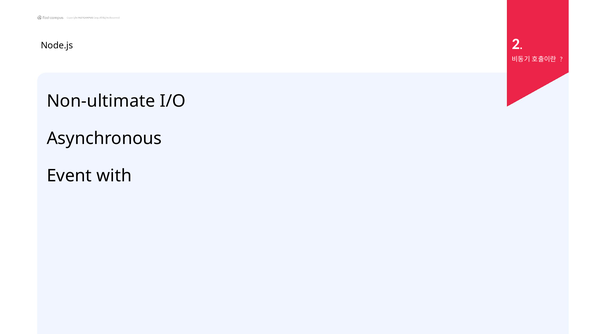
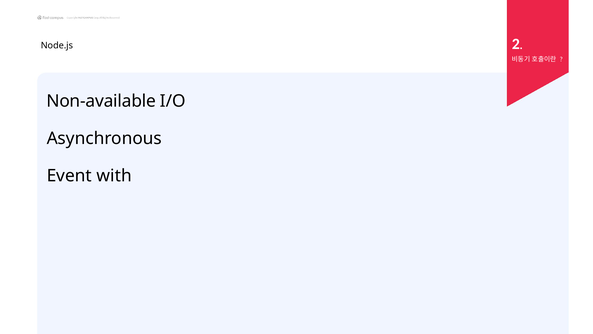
Non-ultimate: Non-ultimate -> Non-available (101, 101)
